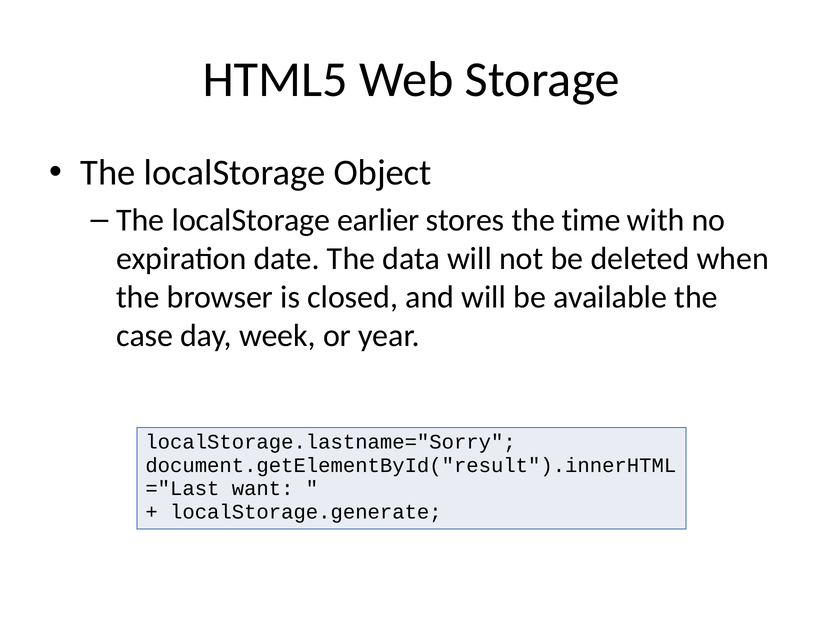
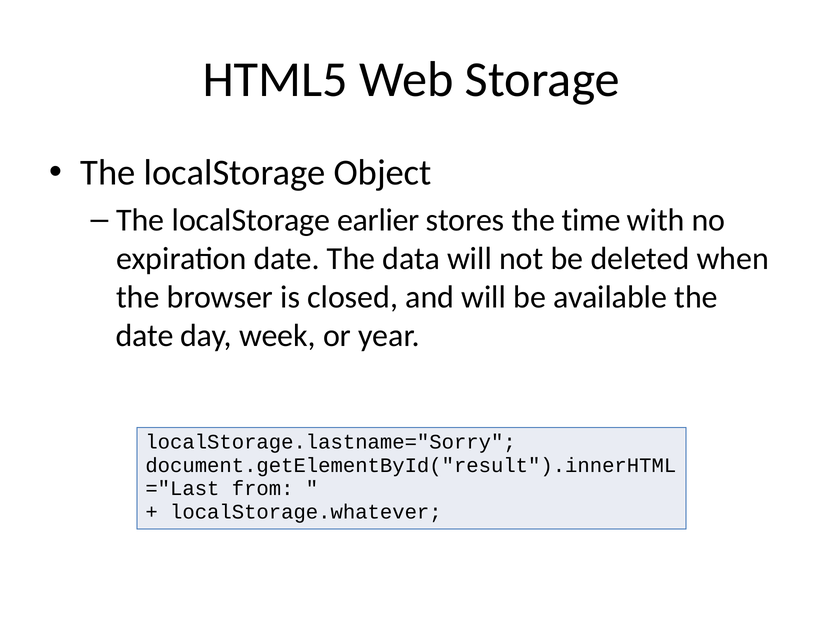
case: case -> date (145, 335)
want: want -> from (263, 488)
localStorage.generate: localStorage.generate -> localStorage.whatever (306, 511)
